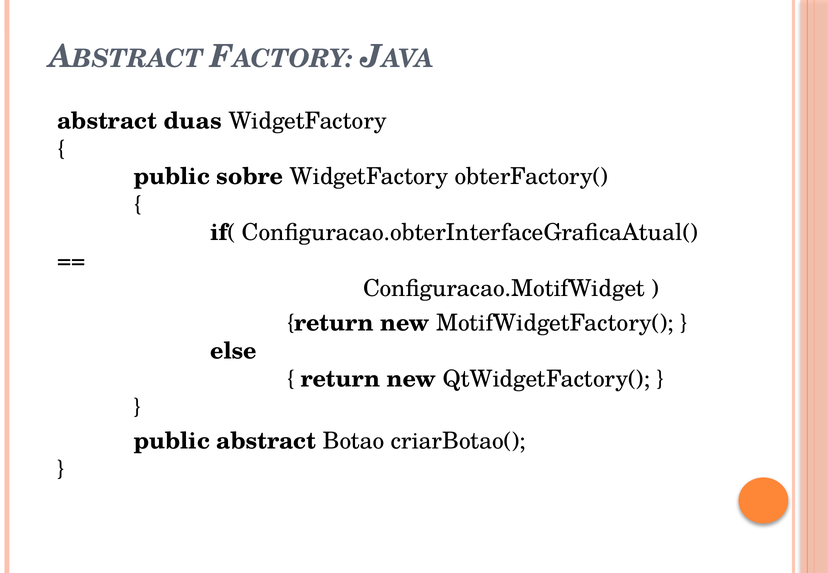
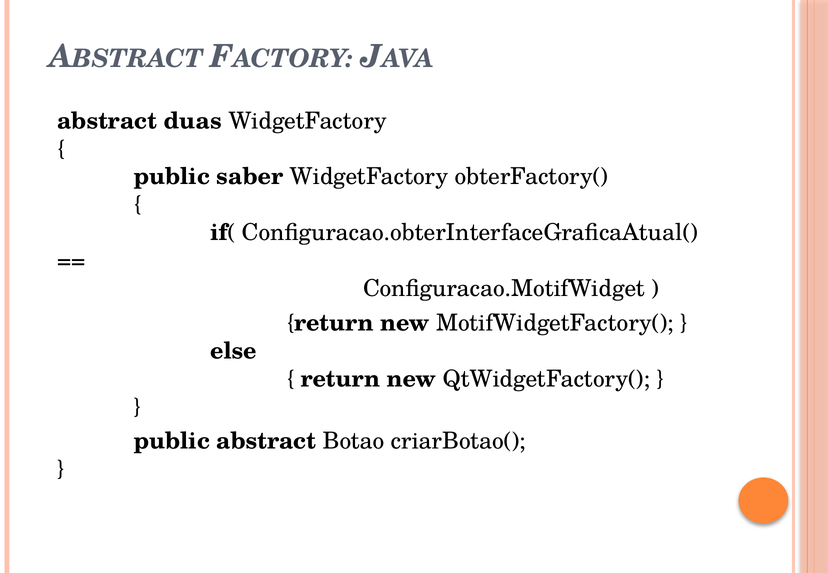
sobre: sobre -> saber (250, 177)
